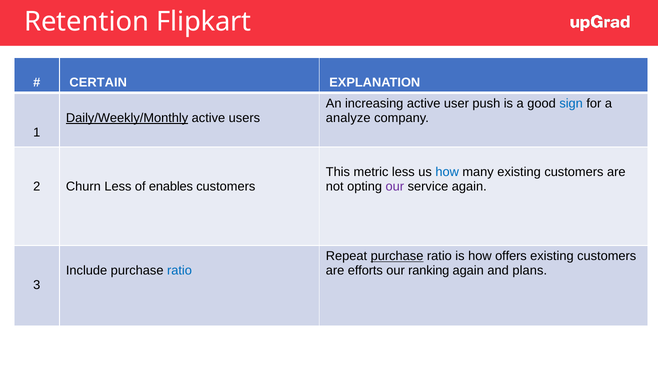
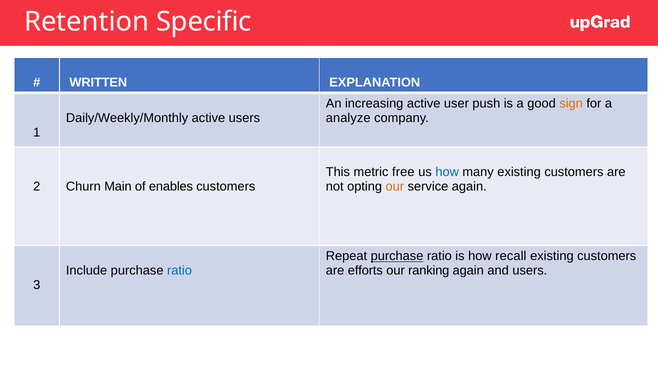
Flipkart: Flipkart -> Specific (204, 22)
CERTAIN: CERTAIN -> WRITTEN (98, 83)
sign colour: blue -> orange (571, 104)
Daily/Weekly/Monthly underline: present -> none (127, 118)
metric less: less -> free (403, 172)
Churn Less: Less -> Main (118, 186)
our colour: purple -> orange (395, 186)
offers: offers -> recall (511, 256)
and plans: plans -> users (530, 271)
